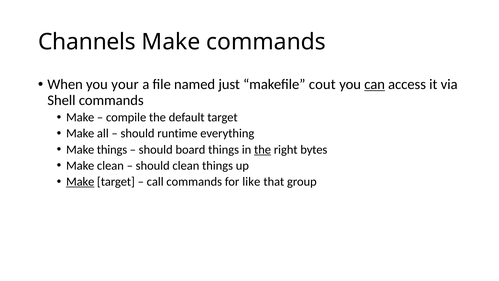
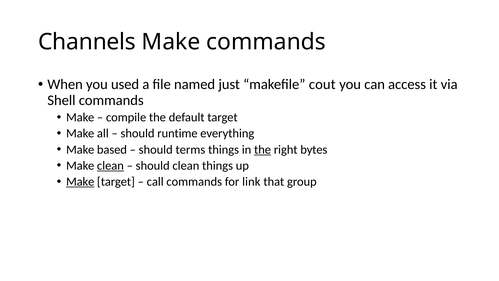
your: your -> used (125, 84)
can underline: present -> none (375, 84)
Make things: things -> based (112, 149)
board: board -> terms (190, 149)
clean underline: none -> present (110, 165)
like: like -> link (251, 182)
